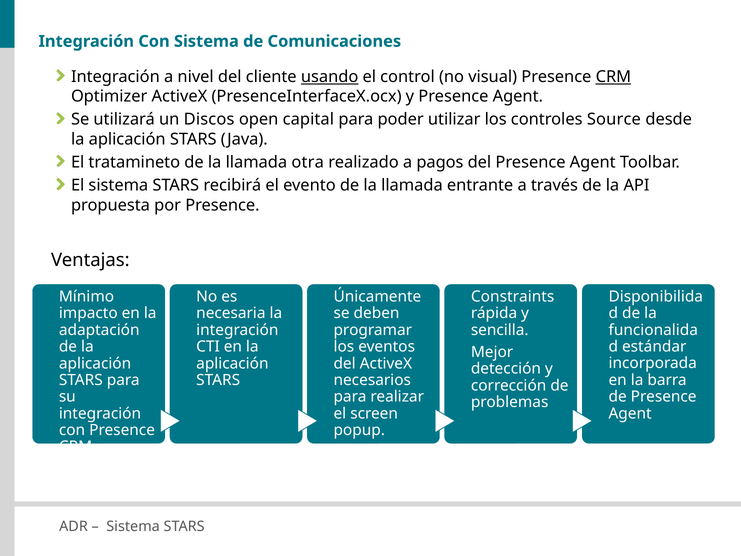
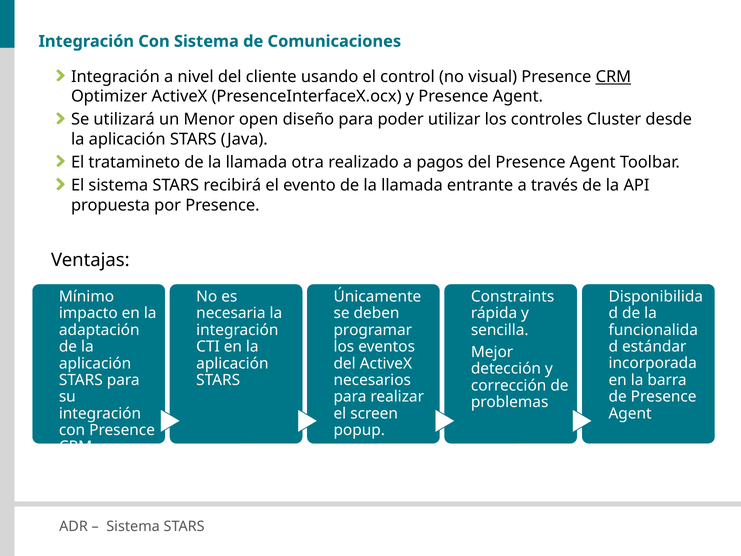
usando underline: present -> none (330, 77)
Discos: Discos -> Menor (209, 119)
capital: capital -> diseño (308, 119)
Source: Source -> Cluster (614, 119)
